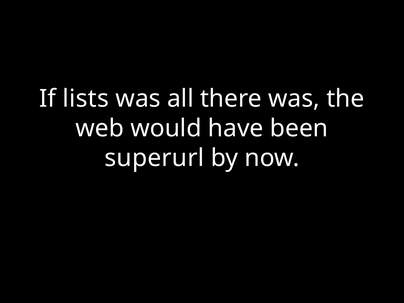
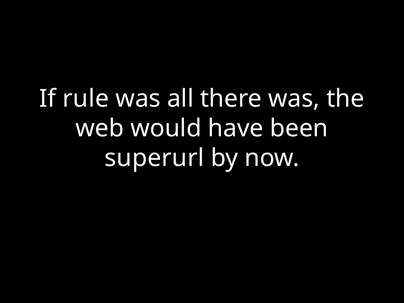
lists: lists -> rule (86, 99)
